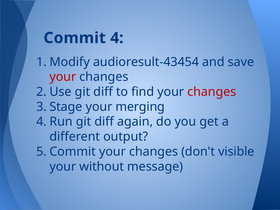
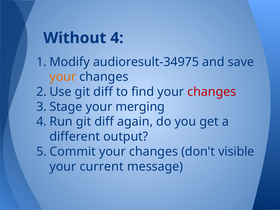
Commit: Commit -> Without (75, 38)
audioresult-43454: audioresult-43454 -> audioresult-34975 (146, 62)
your colour: red -> orange (63, 77)
without: without -> current (102, 166)
